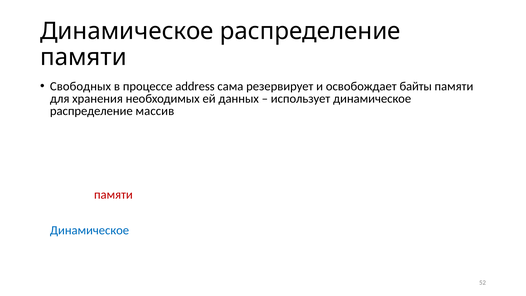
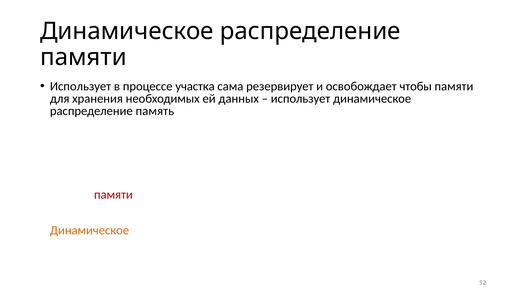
Свободных: Свободных -> Использует (81, 86)
процессе address: address -> участка (195, 86)
байты: байты -> чтобы (416, 86)
массив: массив -> память (155, 111)
Динамическое colour: blue -> orange (90, 230)
